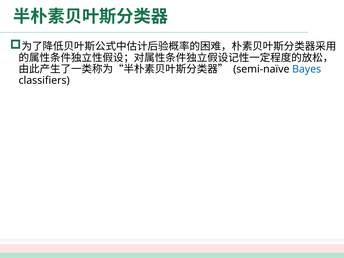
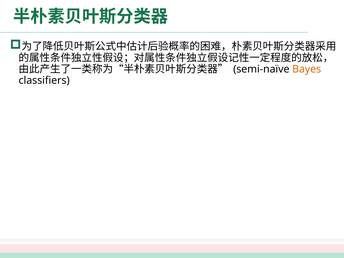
Bayes colour: blue -> orange (307, 69)
